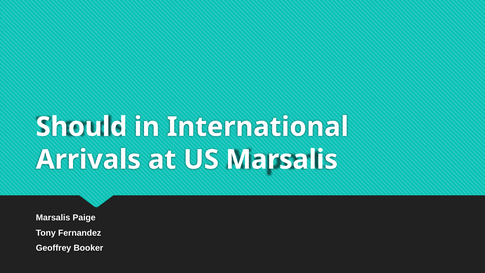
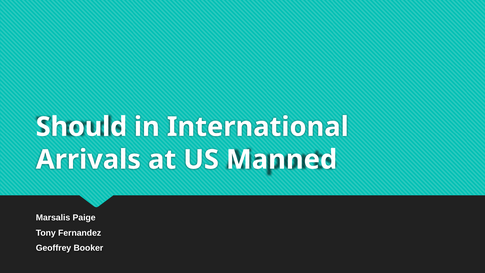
US Marsalis: Marsalis -> Manned (282, 160)
